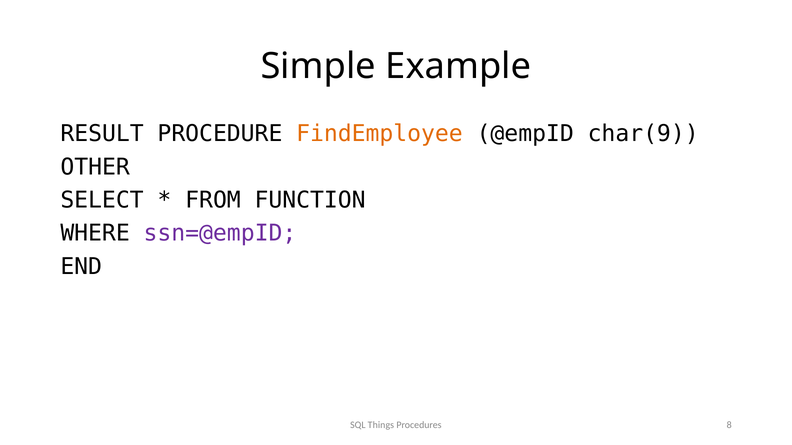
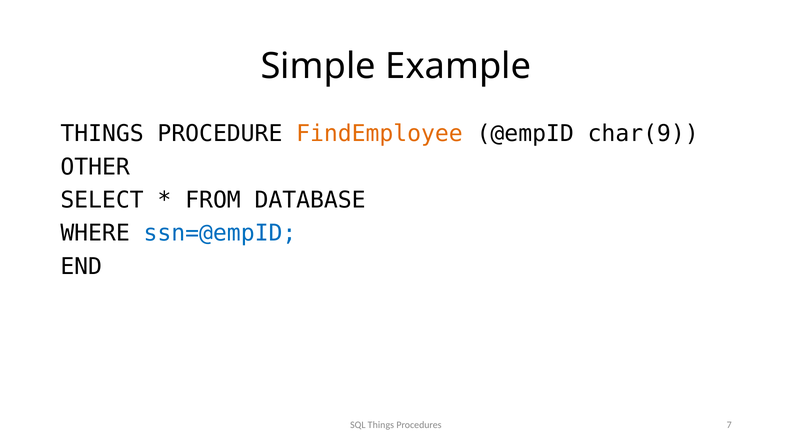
RESULT: RESULT -> THINGS (102, 134)
FUNCTION: FUNCTION -> DATABASE (310, 200)
ssn=@empID colour: purple -> blue (220, 234)
8: 8 -> 7 (729, 425)
